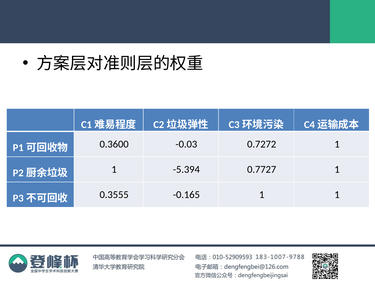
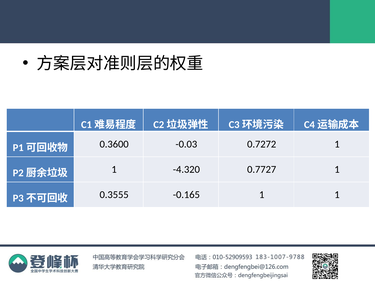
-5.394: -5.394 -> -4.320 (186, 170)
